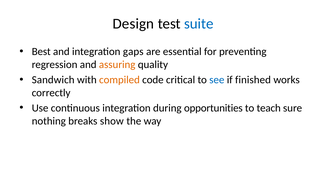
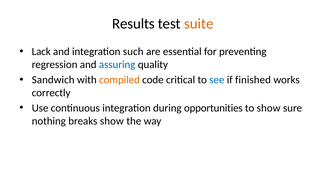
Design: Design -> Results (133, 24)
suite colour: blue -> orange (199, 24)
Best: Best -> Lack (41, 52)
gaps: gaps -> such (133, 52)
assuring colour: orange -> blue (117, 65)
to teach: teach -> show (269, 108)
